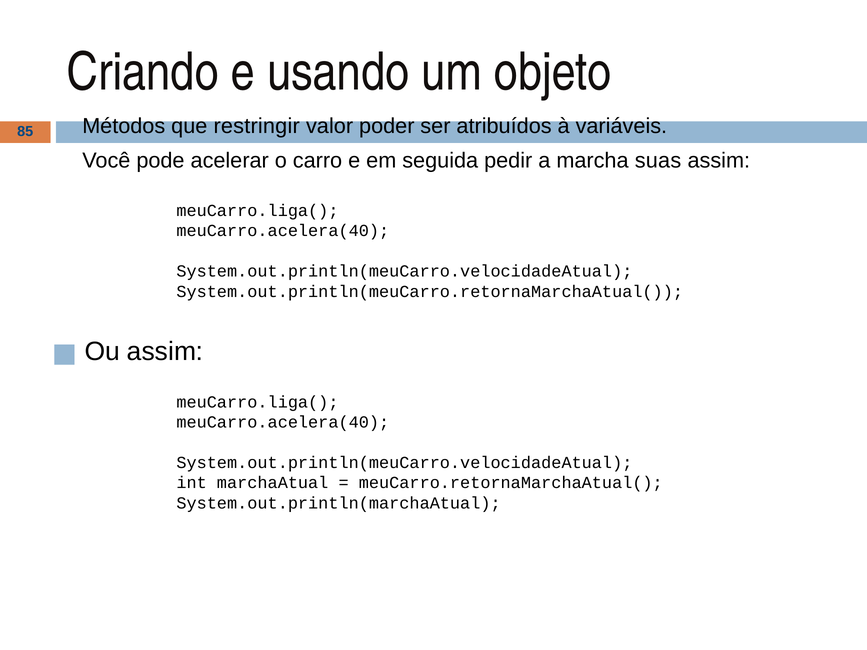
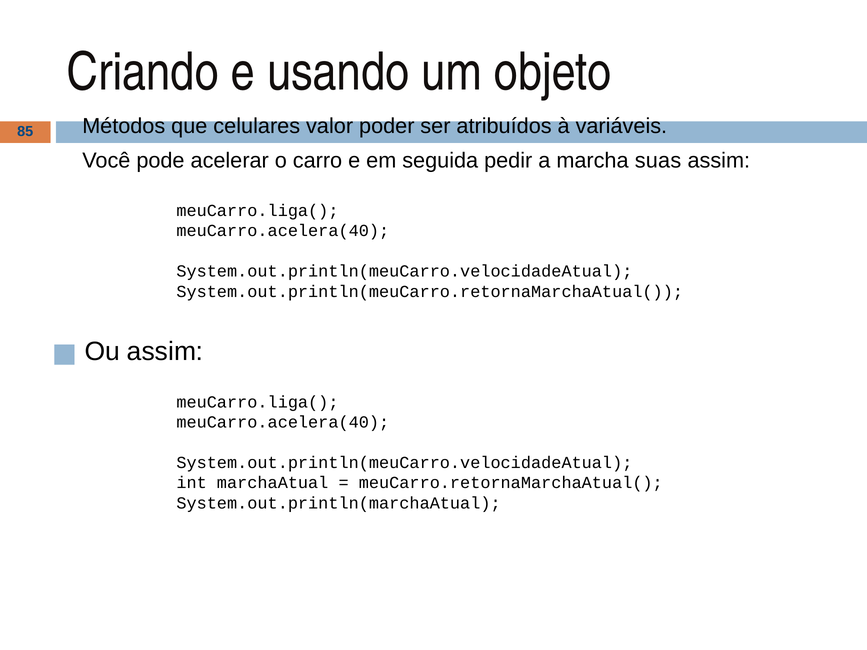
restringir: restringir -> celulares (257, 126)
